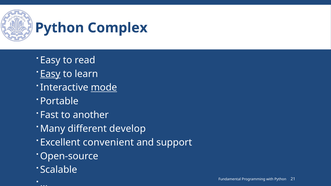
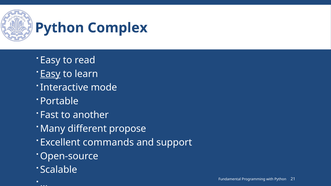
mode underline: present -> none (104, 88)
develop: develop -> propose (128, 129)
convenient: convenient -> commands (108, 143)
